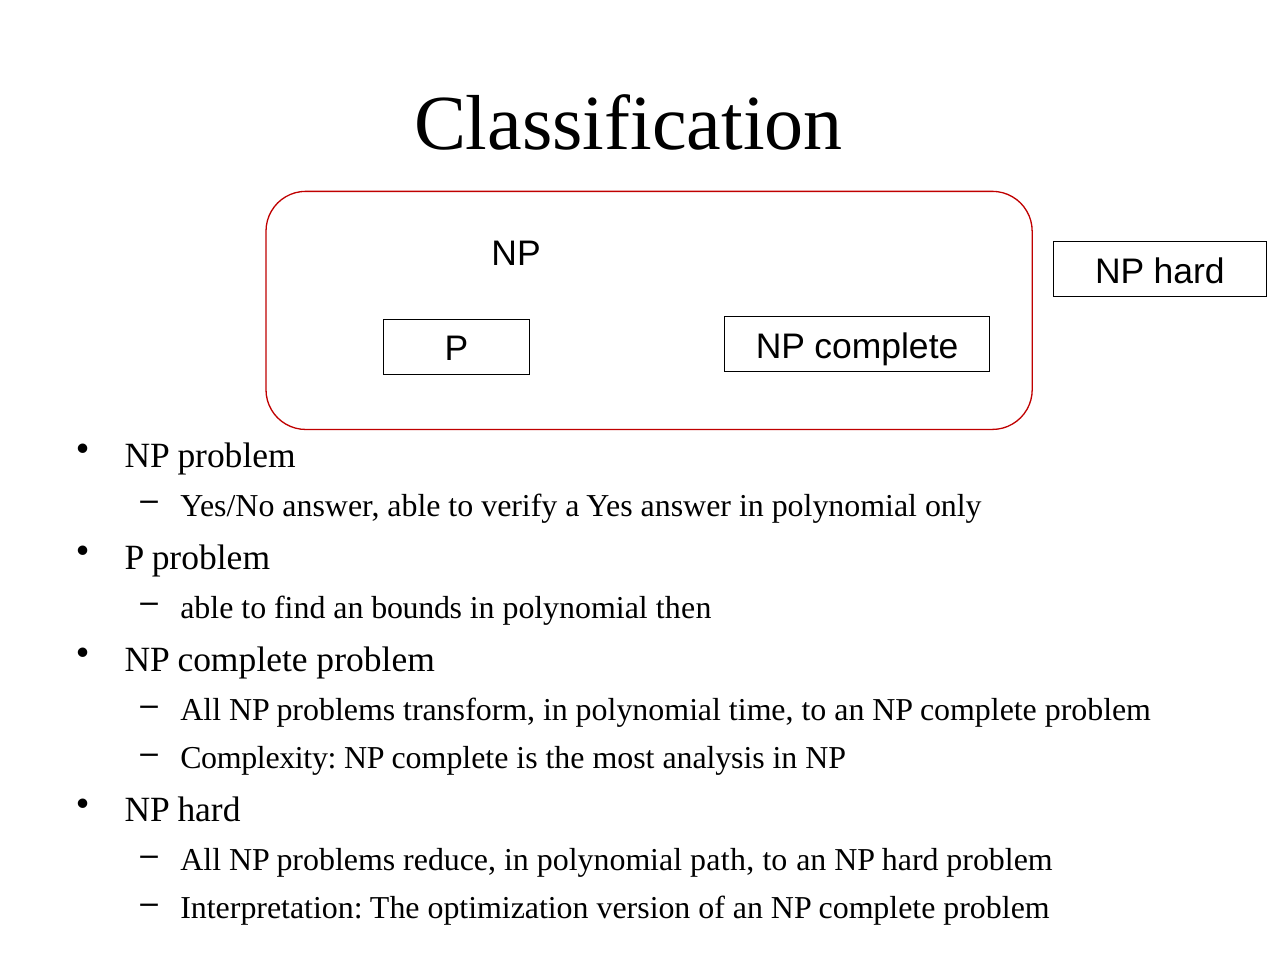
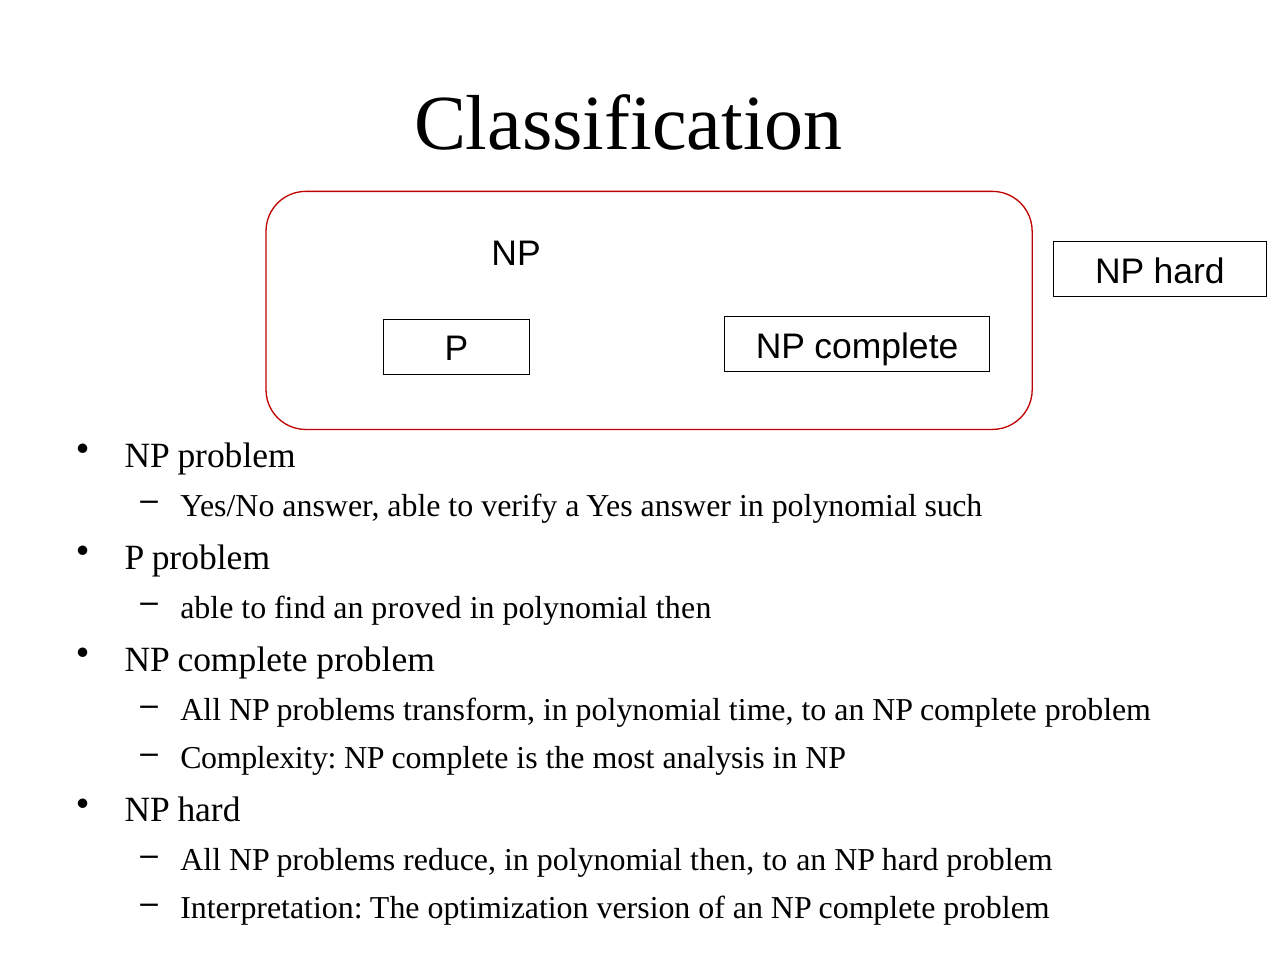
only: only -> such (954, 506)
bounds: bounds -> proved (416, 608)
reduce in polynomial path: path -> then (722, 861)
